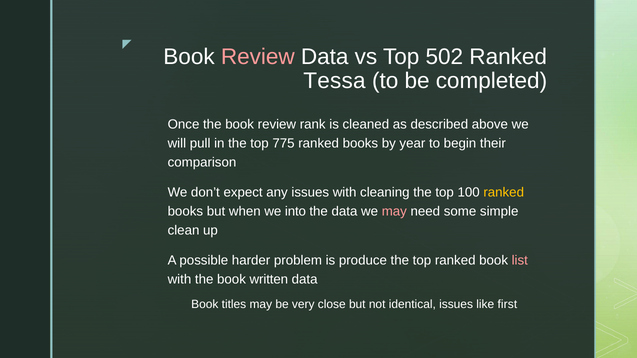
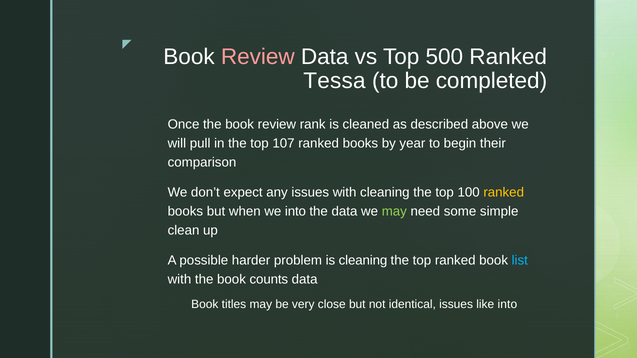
502: 502 -> 500 (444, 57)
775: 775 -> 107 (284, 143)
may colour: pink -> light green (394, 211)
is produce: produce -> cleaning (363, 260)
list colour: pink -> light blue (520, 260)
written: written -> counts (269, 279)
like first: first -> into (507, 305)
